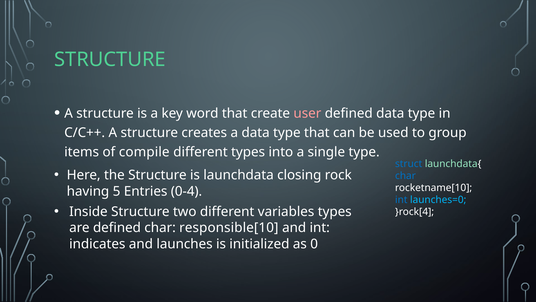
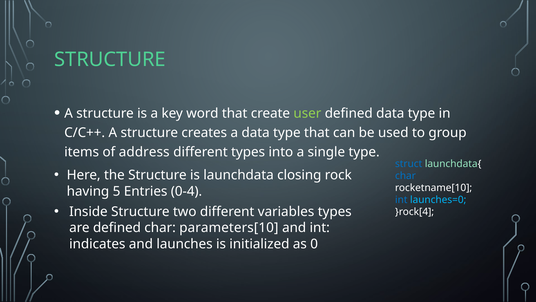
user colour: pink -> light green (307, 113)
compile: compile -> address (144, 152)
responsible[10: responsible[10 -> parameters[10 (229, 227)
